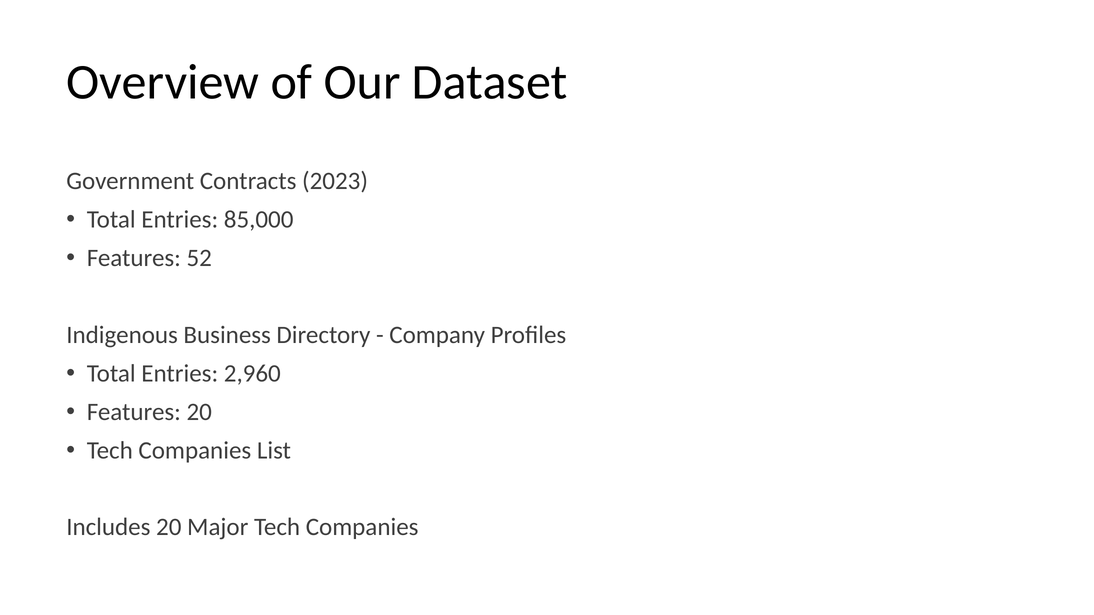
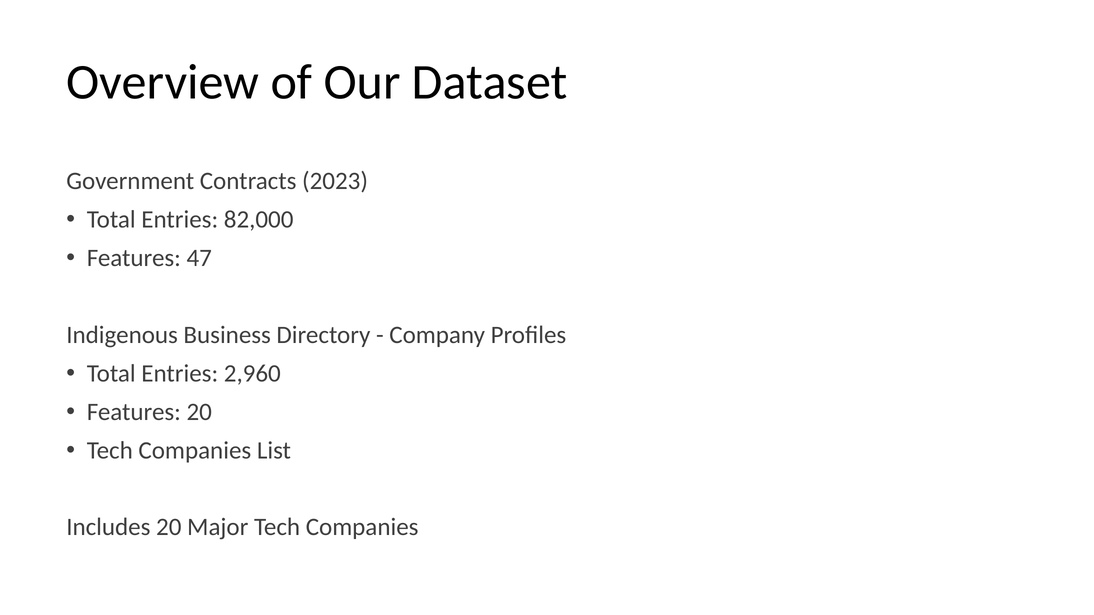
85,000: 85,000 -> 82,000 (259, 220)
52: 52 -> 47 (199, 258)
